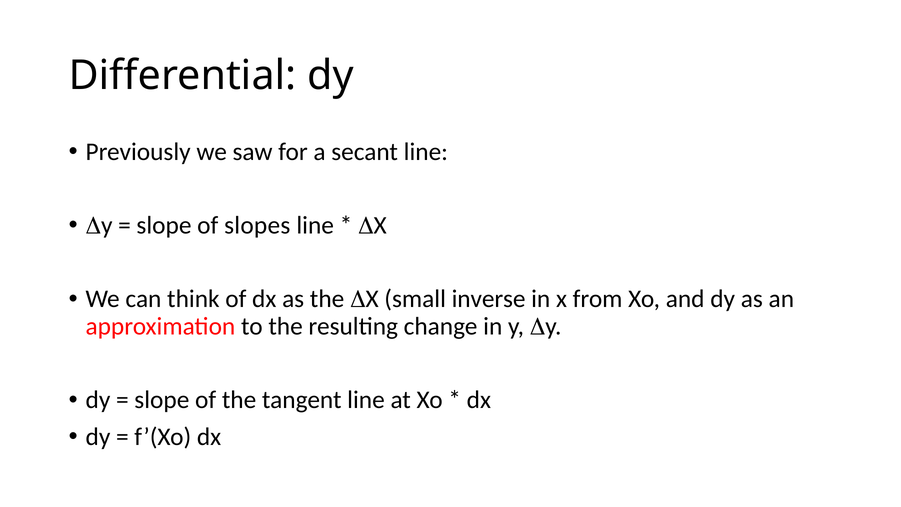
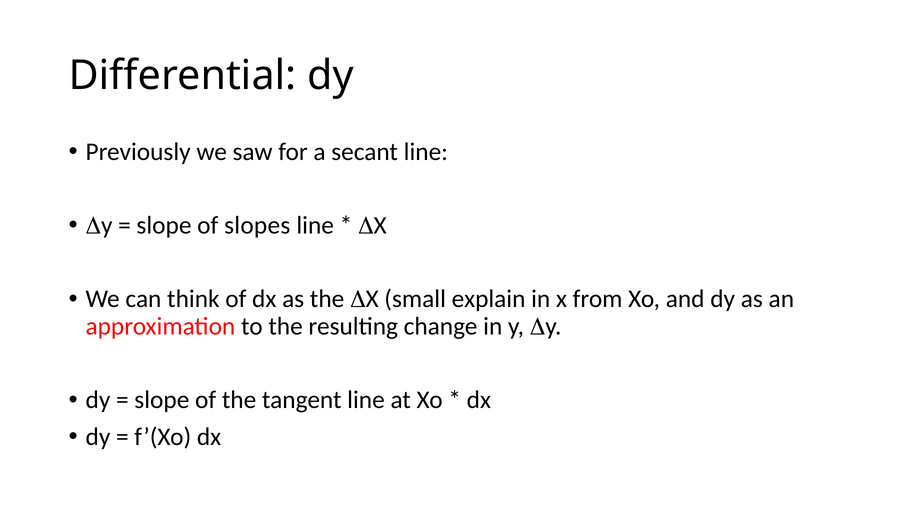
inverse: inverse -> explain (489, 299)
